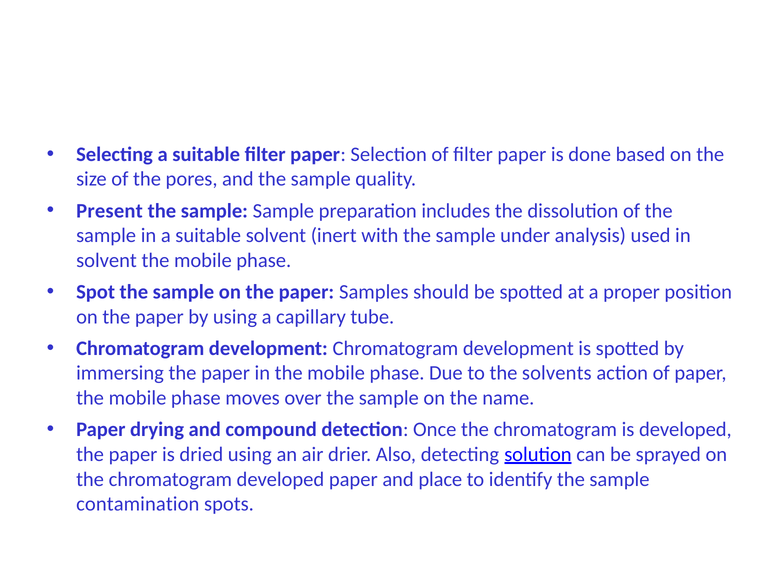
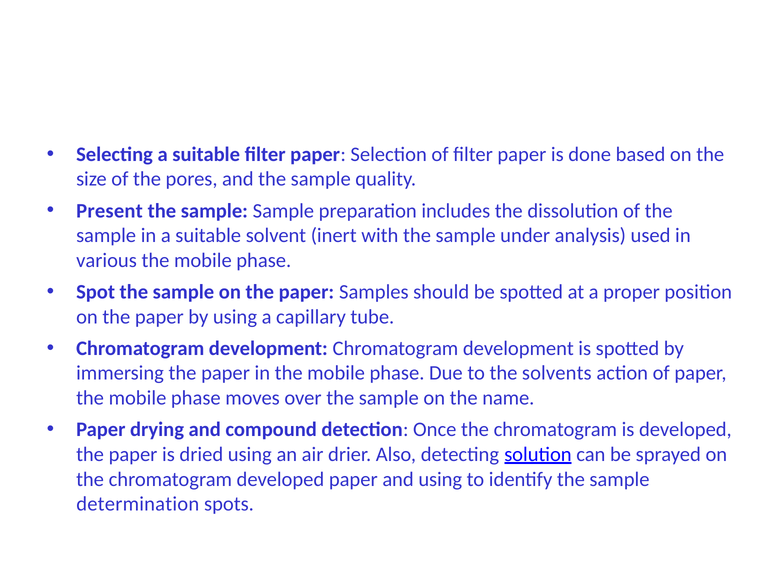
solvent: solvent -> various (106, 260)
and place: place -> using (440, 479)
contamination: contamination -> determination (138, 504)
